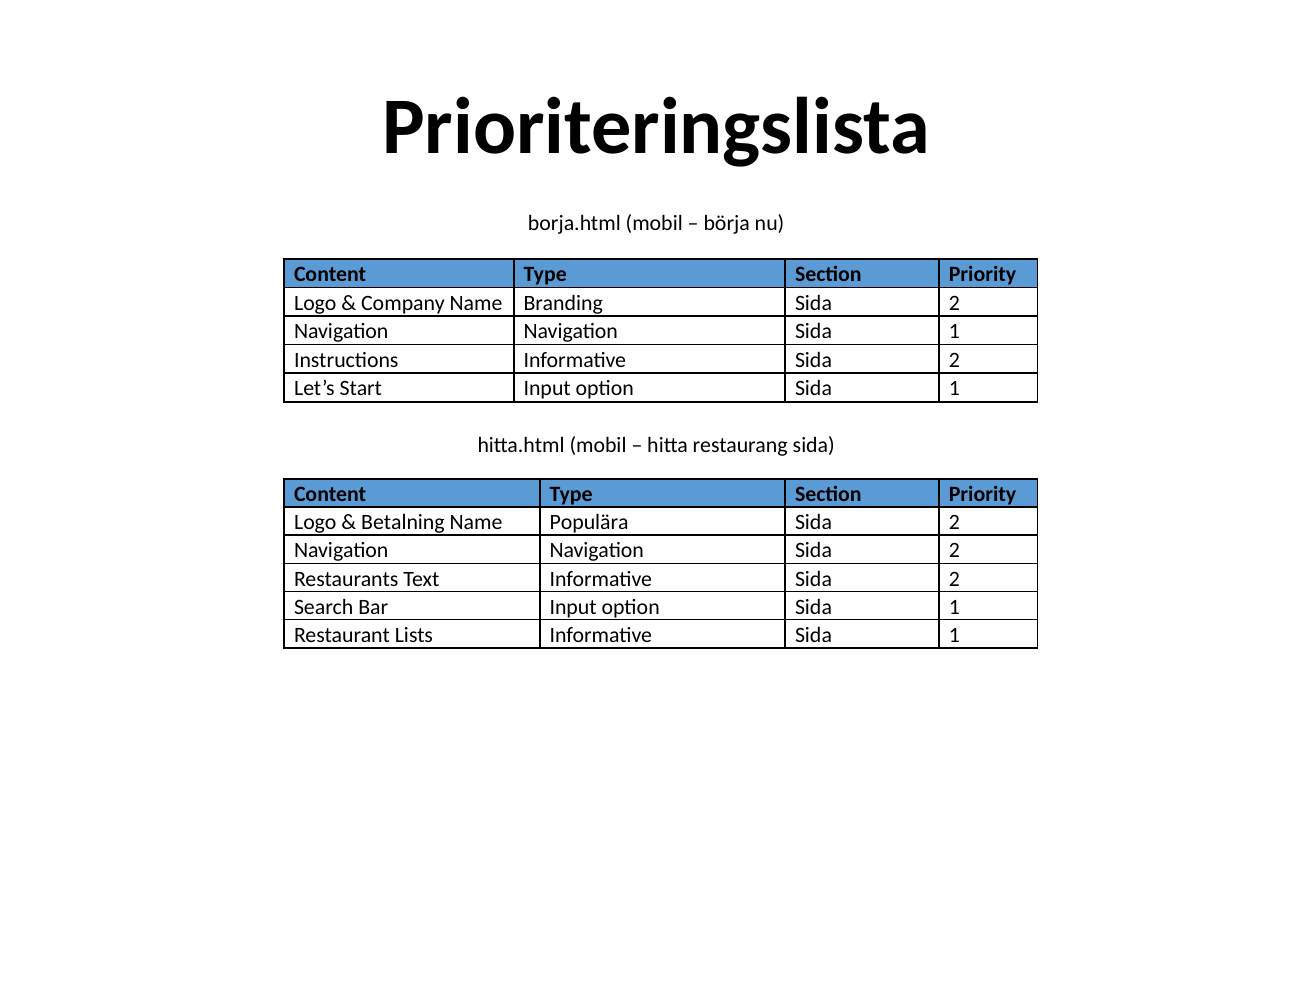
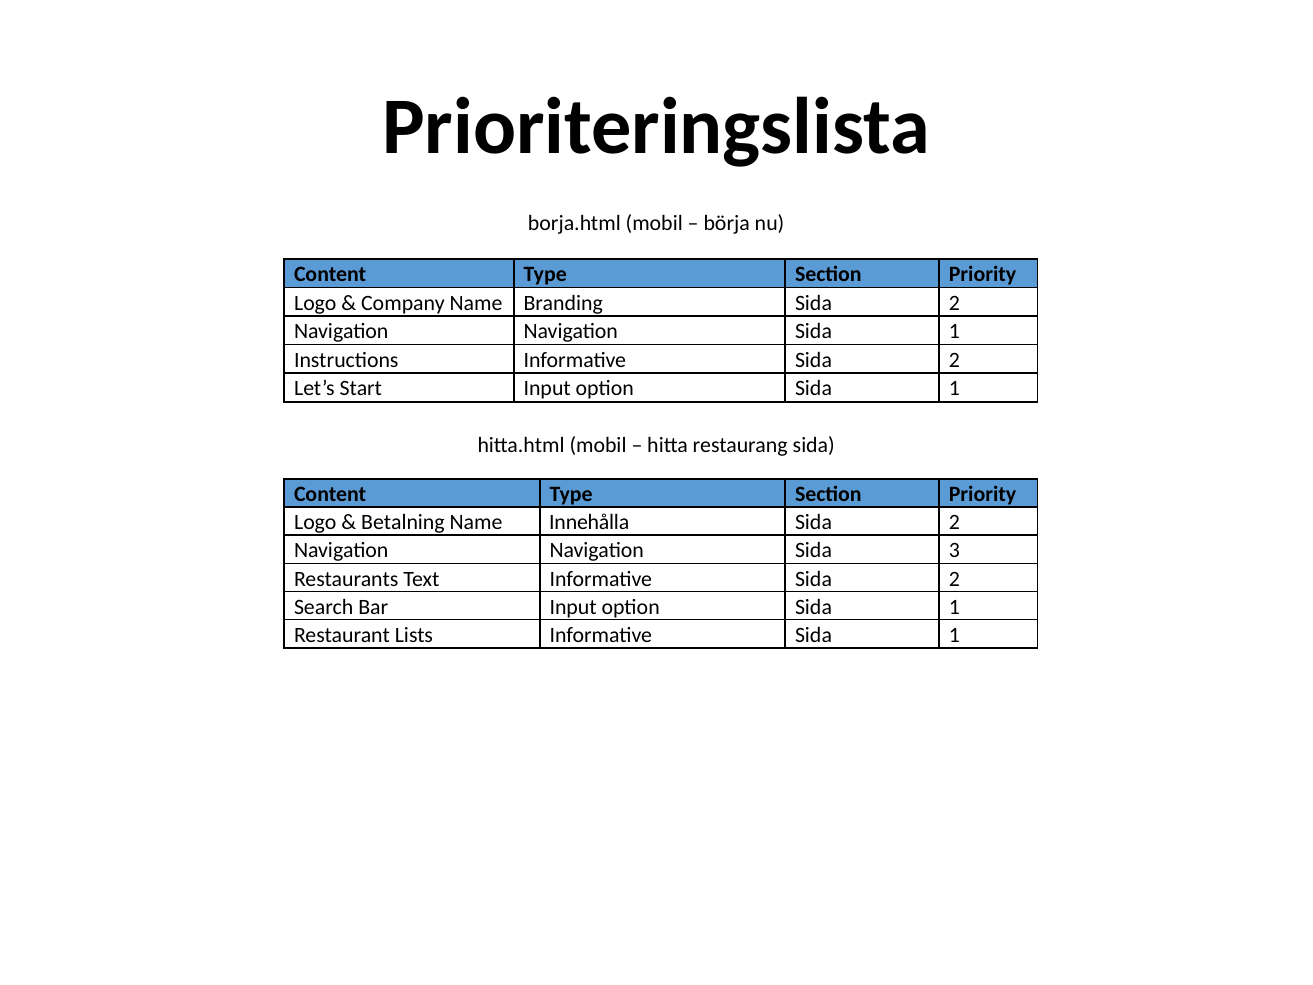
Populära: Populära -> Innehålla (589, 522)
Navigation Sida 2: 2 -> 3 (954, 551)
